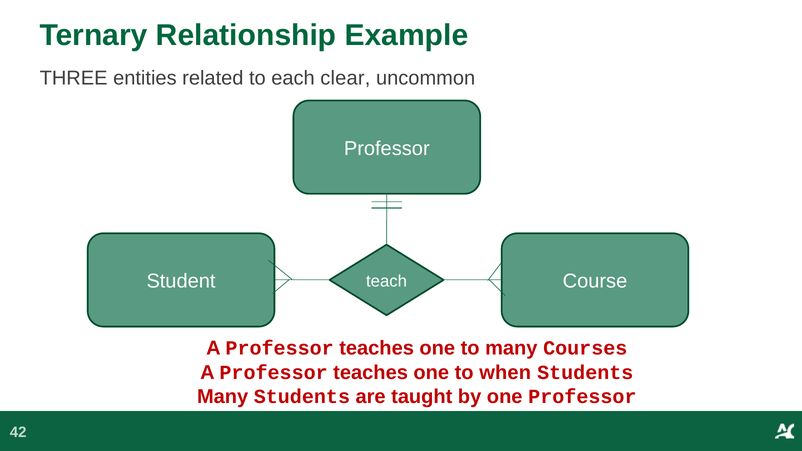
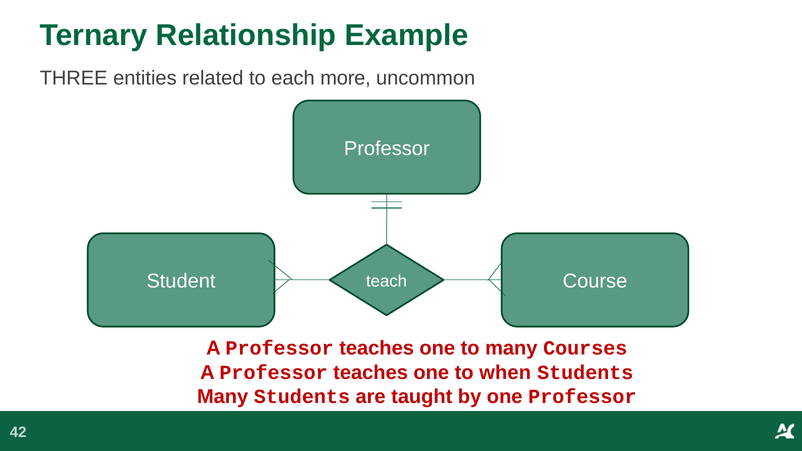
clear: clear -> more (346, 78)
